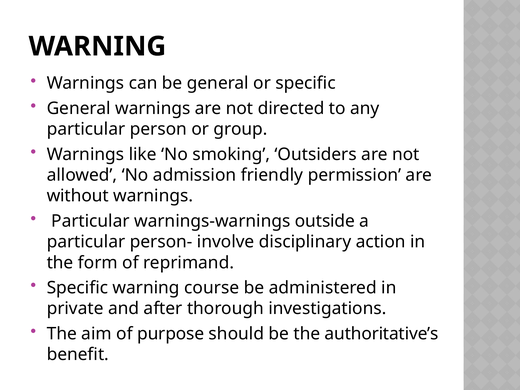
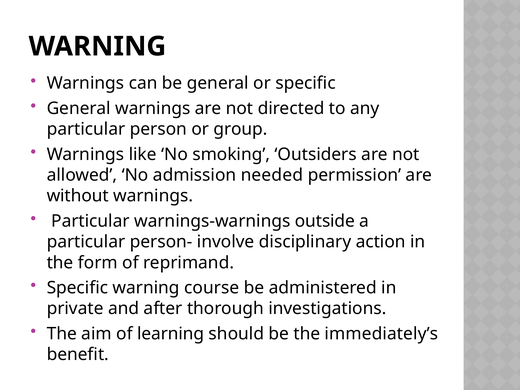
friendly: friendly -> needed (272, 175)
purpose: purpose -> learning (171, 334)
authoritative’s: authoritative’s -> immediately’s (381, 334)
